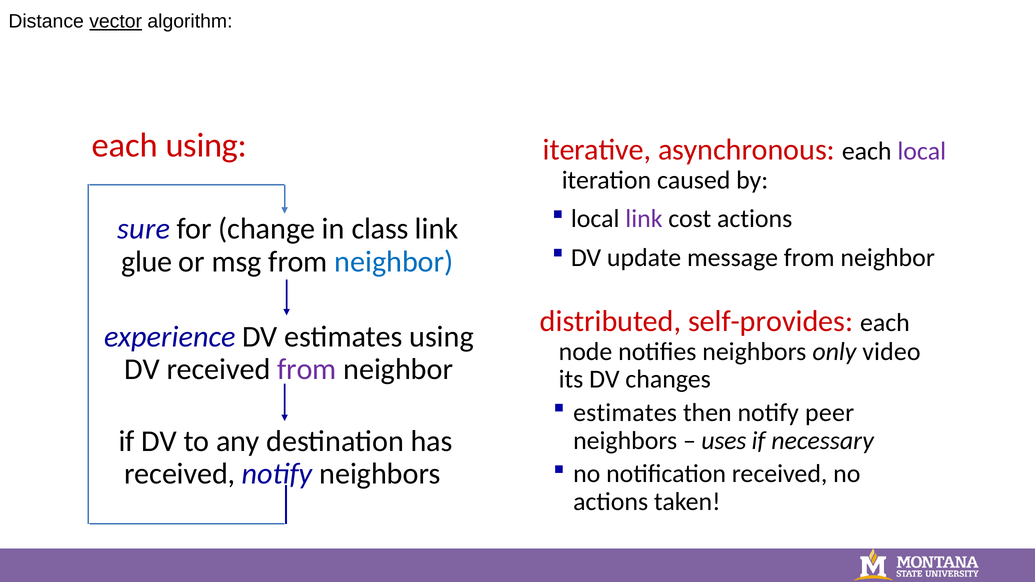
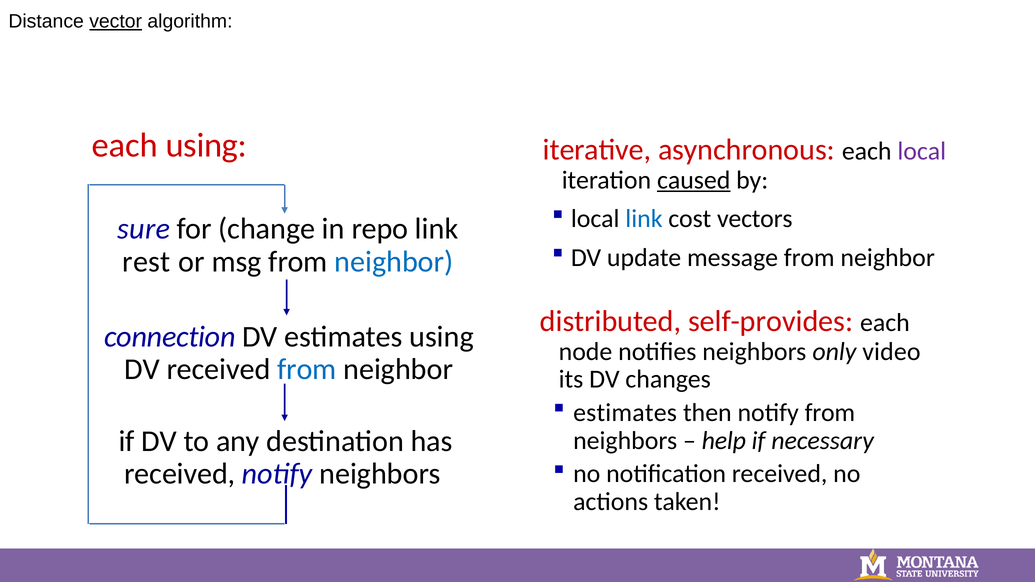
caused underline: none -> present (694, 180)
link colour: purple -> blue (644, 219)
cost actions: actions -> vectors (755, 219)
class: class -> repo (380, 229)
glue: glue -> rest (146, 262)
experience: experience -> connection (170, 337)
from colour: purple -> blue (307, 369)
notify peer: peer -> from (830, 413)
uses: uses -> help (724, 441)
